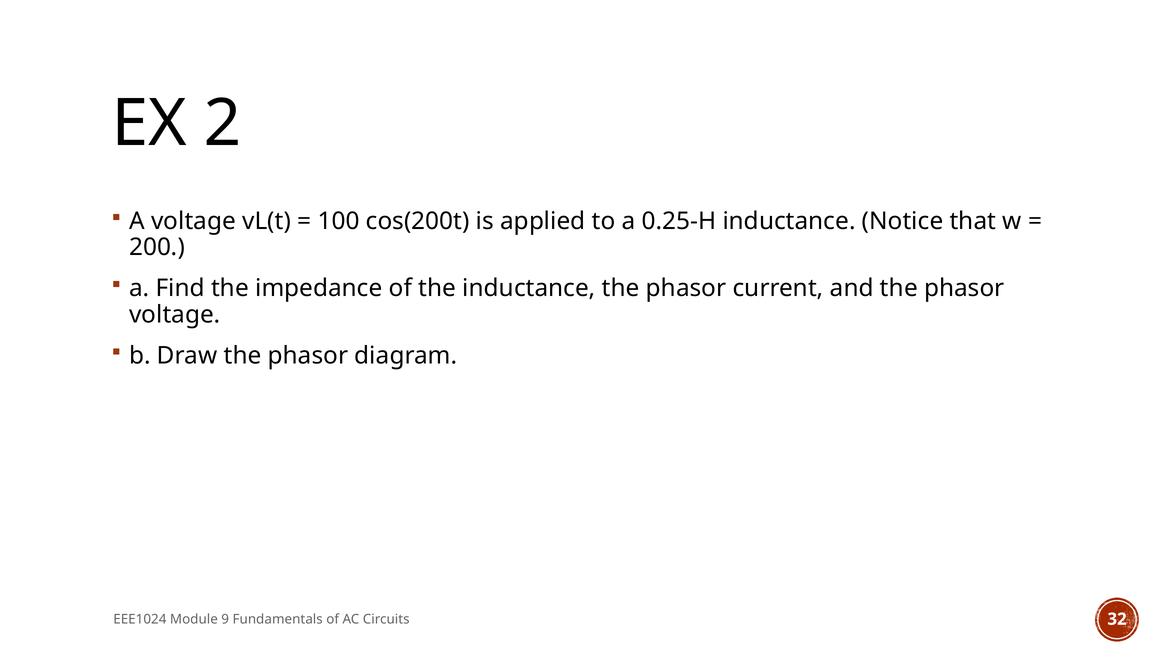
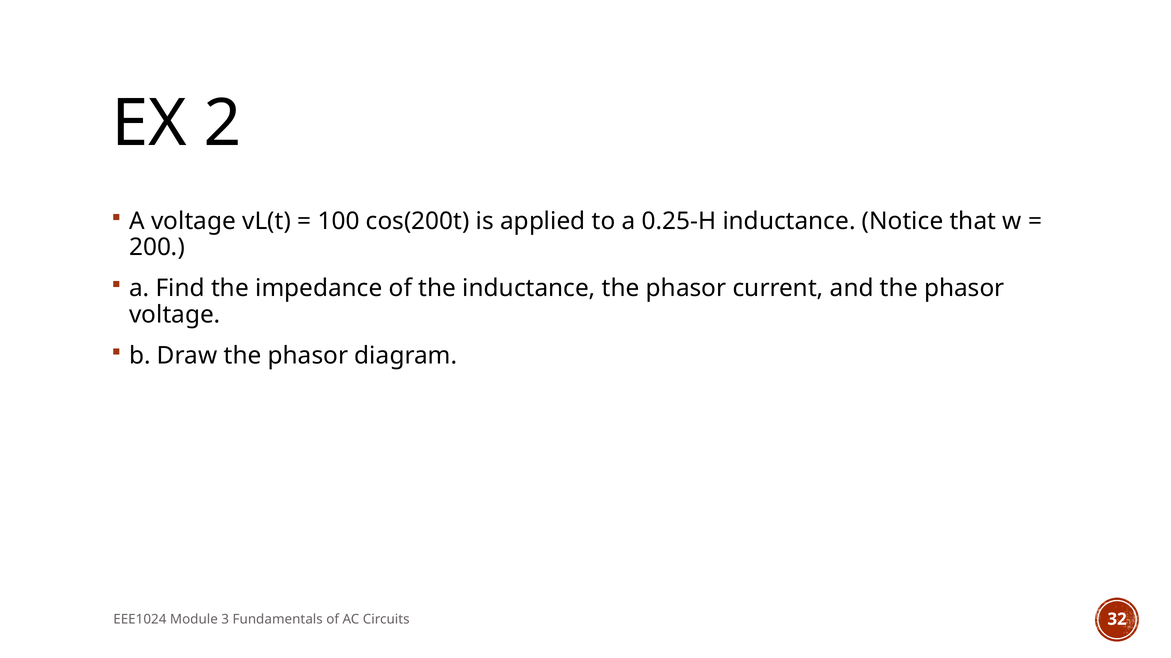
9: 9 -> 3 (225, 620)
